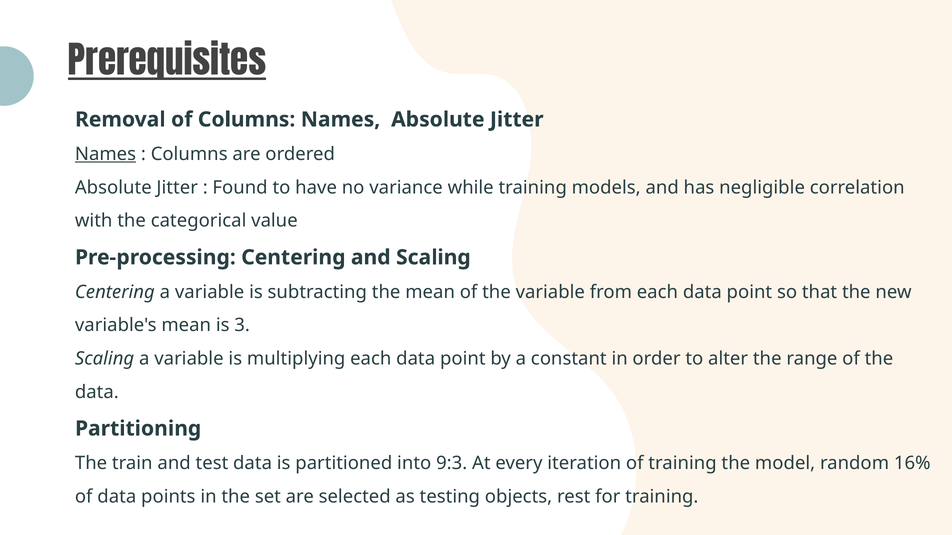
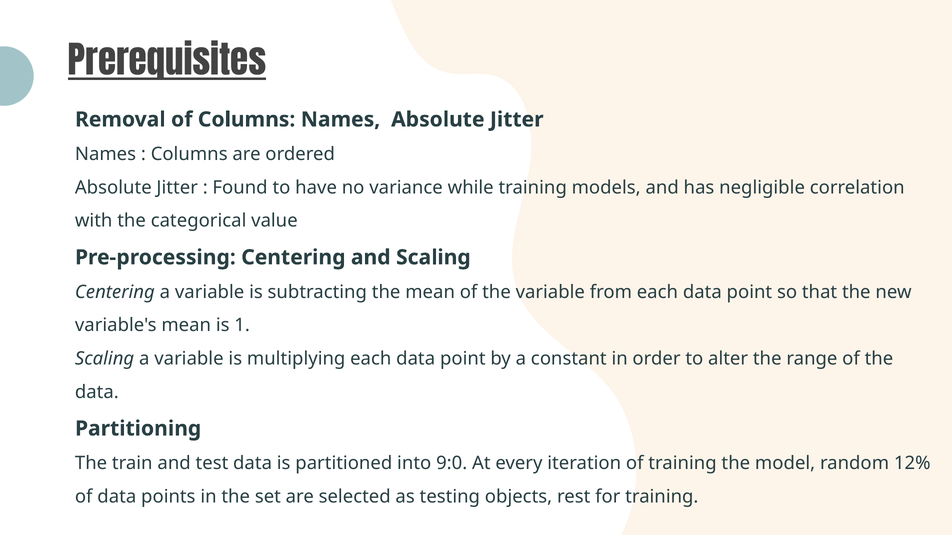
Names underline: present -> none (106, 154)
3: 3 -> 1 (242, 326)
9:3: 9:3 -> 9:0 (452, 464)
16%: 16% -> 12% (912, 464)
